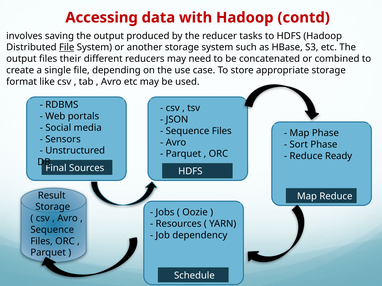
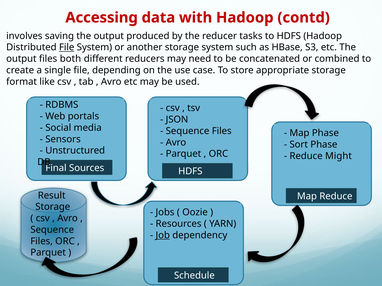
their: their -> both (70, 59)
Ready: Ready -> Might (338, 156)
Job underline: none -> present (163, 236)
